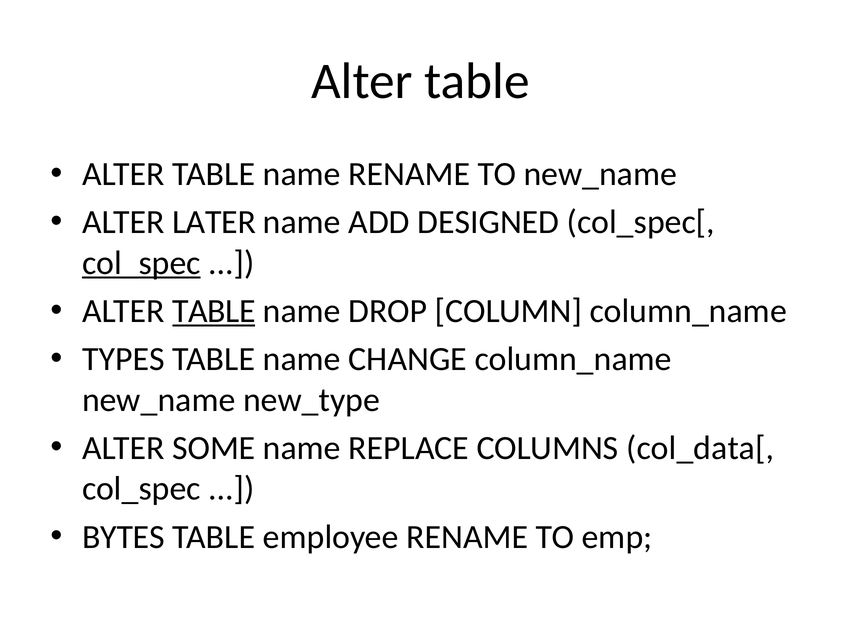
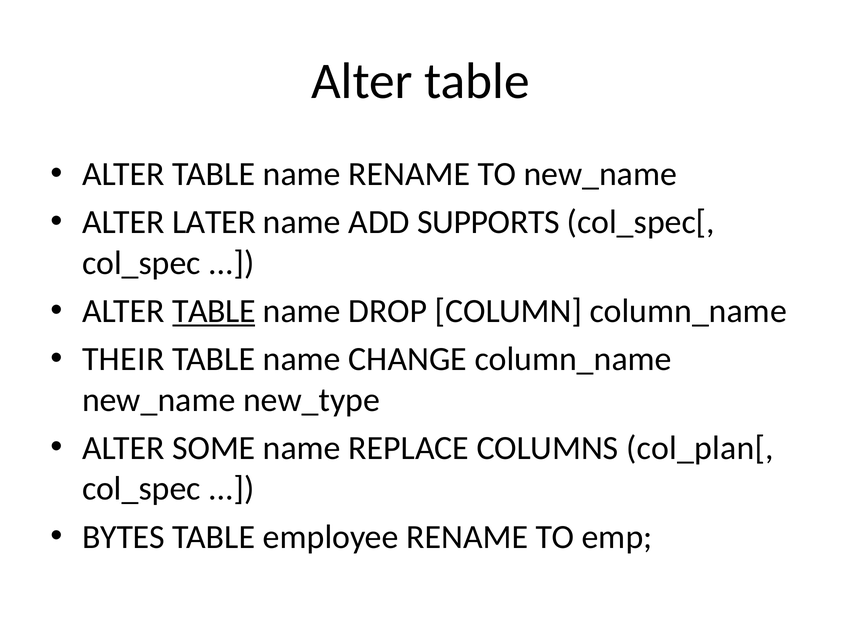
DESIGNED: DESIGNED -> SUPPORTS (488, 222)
col_spec underline: present -> none (141, 263)
TYPES: TYPES -> THEIR (123, 359)
col_data[: col_data[ -> col_plan[ (700, 448)
